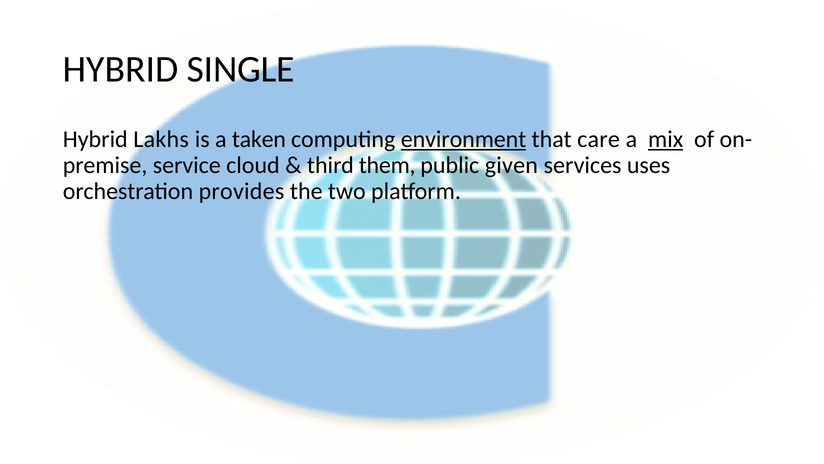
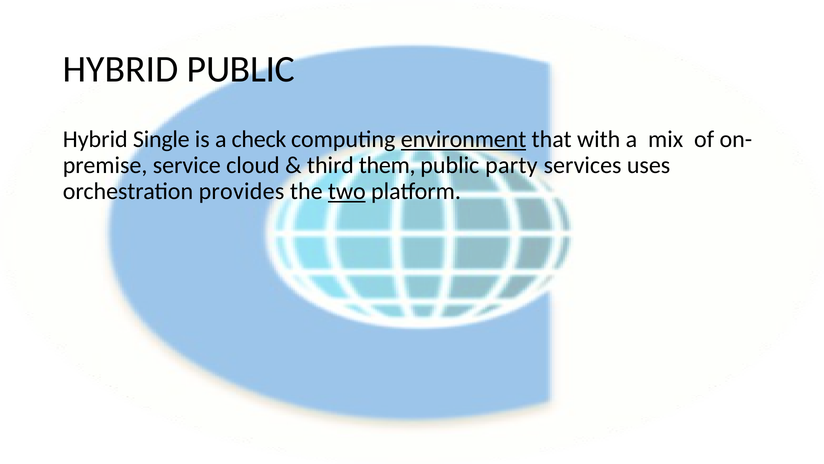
HYBRID SINGLE: SINGLE -> PUBLIC (241, 69)
Lakhs: Lakhs -> Single (161, 139)
taken: taken -> check (259, 139)
care: care -> with (599, 139)
mix underline: present -> none (666, 139)
given: given -> party (511, 165)
two underline: none -> present (347, 191)
